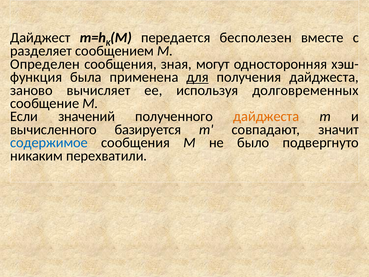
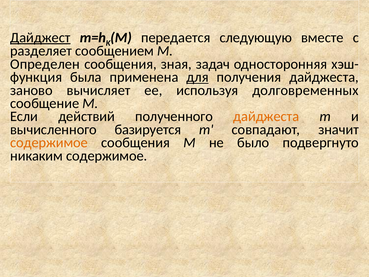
Дайджест underline: none -> present (40, 37)
бесполезен: бесполезен -> следующую (256, 37)
могут: могут -> задач (213, 64)
значений: значений -> действий (87, 116)
содержимое colour: blue -> orange (49, 143)
никаким перехватили: перехватили -> содержимое (107, 156)
